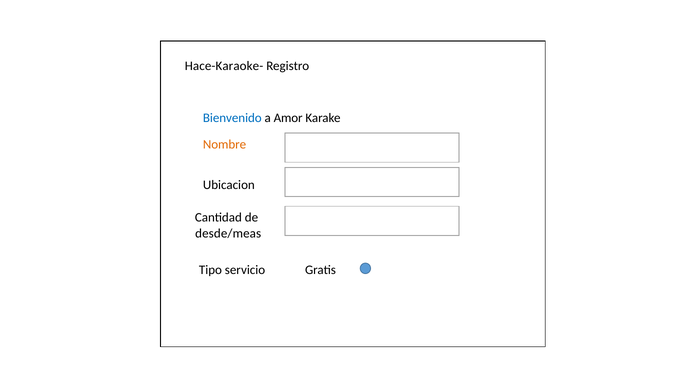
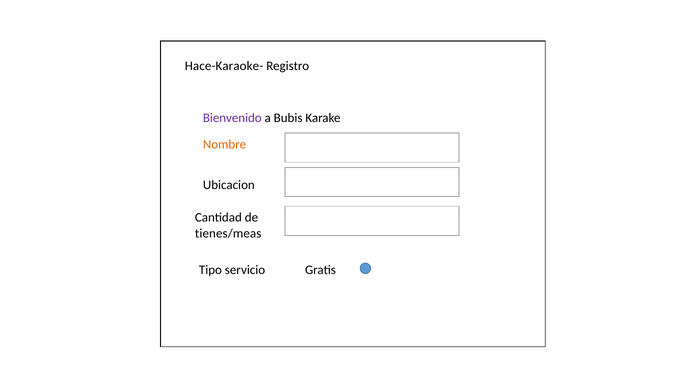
Bienvenido colour: blue -> purple (232, 118)
Amor: Amor -> Bubis (288, 118)
desde/meas: desde/meas -> tienes/meas (228, 233)
